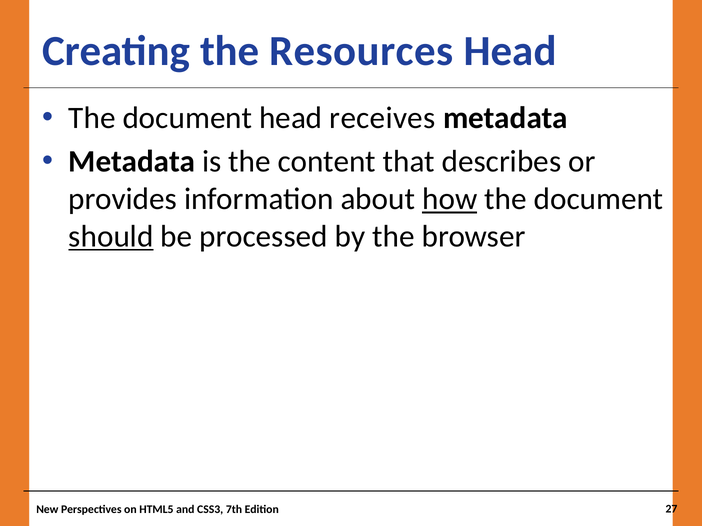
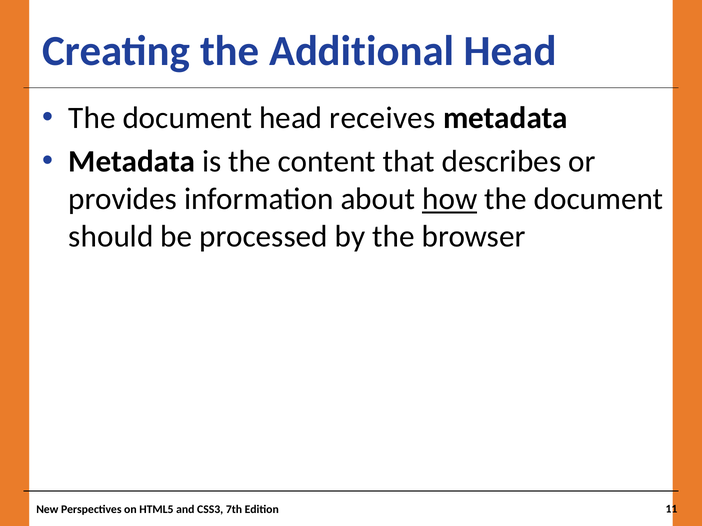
Resources: Resources -> Additional (362, 51)
should underline: present -> none (111, 237)
27: 27 -> 11 (672, 510)
